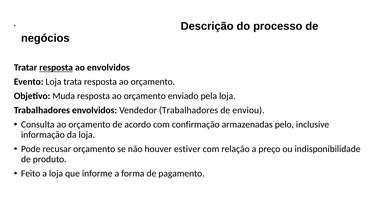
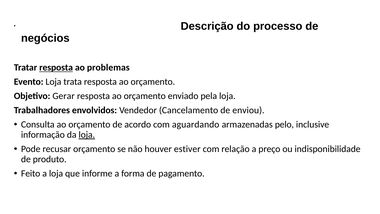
ao envolvidos: envolvidos -> problemas (108, 68)
Muda: Muda -> Gerar (64, 96)
Vendedor Trabalhadores: Trabalhadores -> Cancelamento (189, 110)
confirmação: confirmação -> aguardando (196, 124)
loja underline: none -> present (87, 135)
